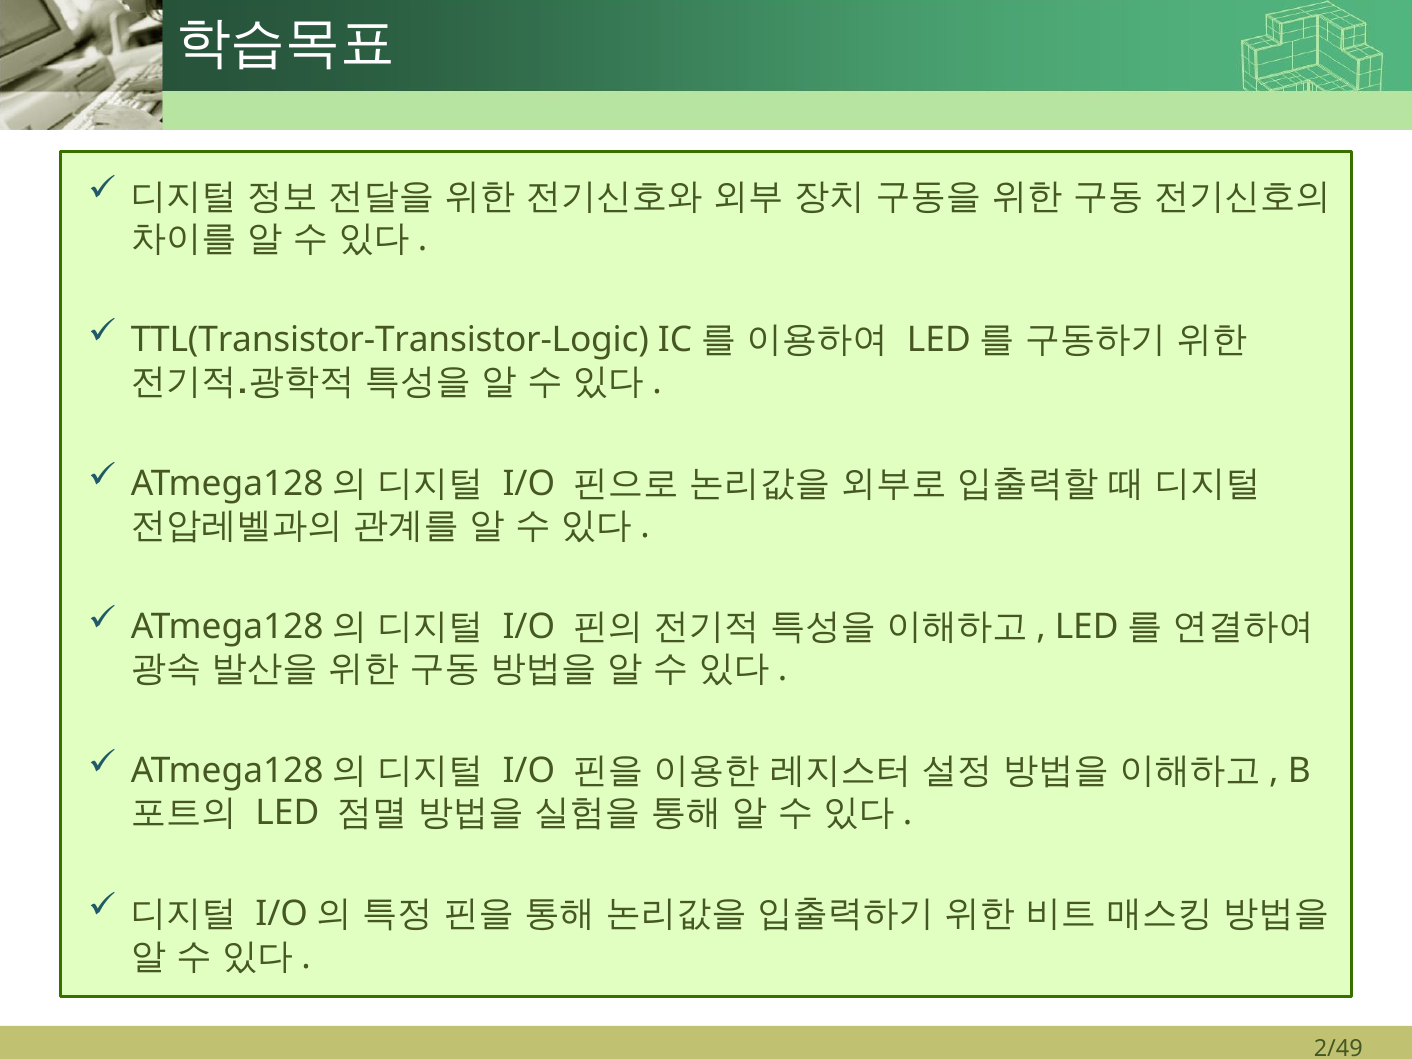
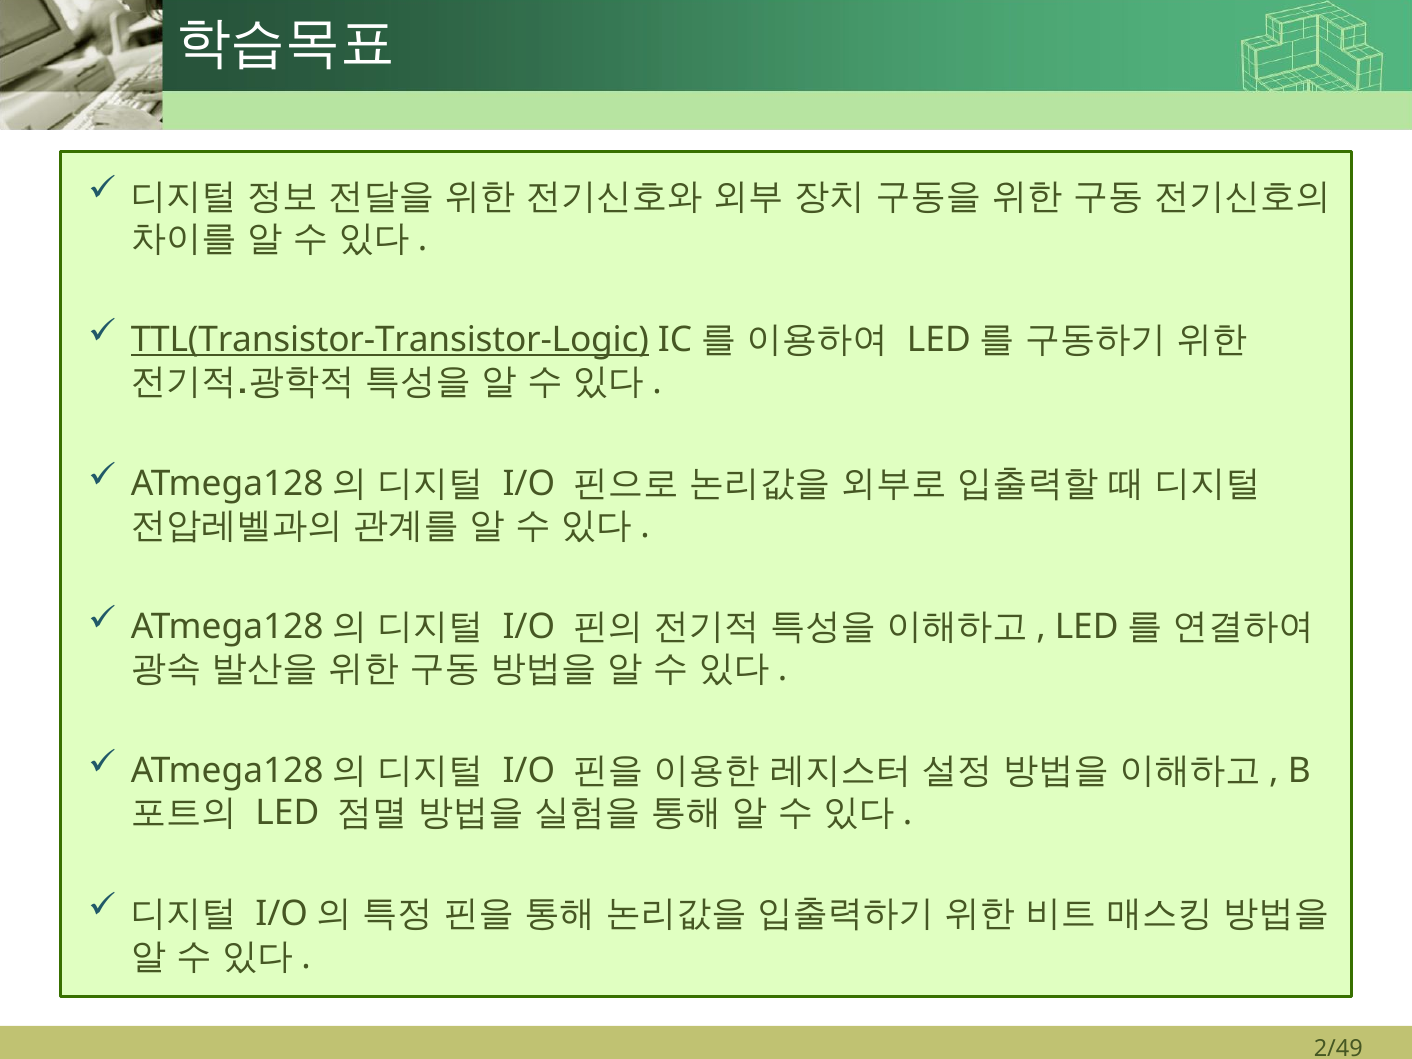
TTL(Transistor-Transistor-Logic underline: none -> present (390, 340)
